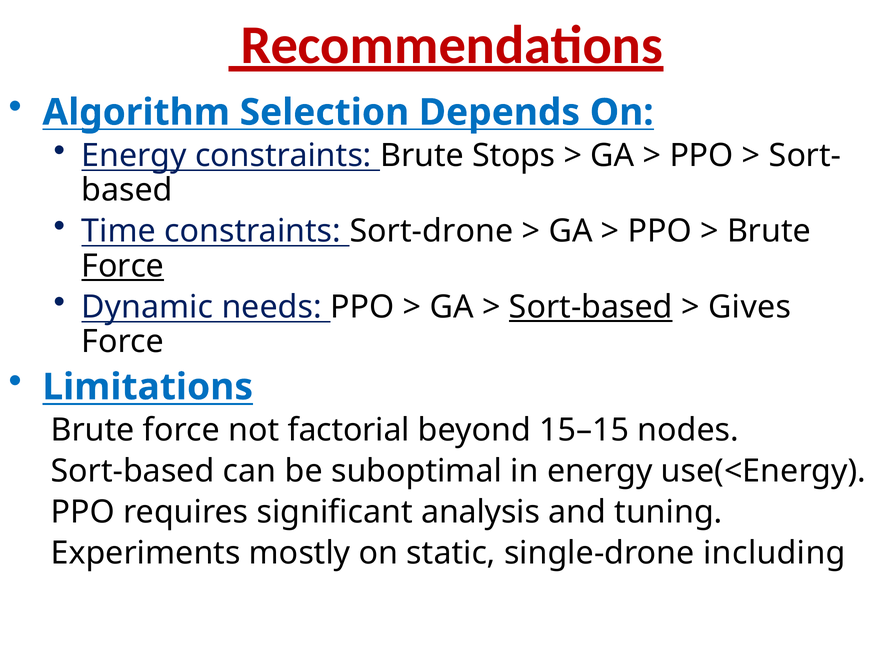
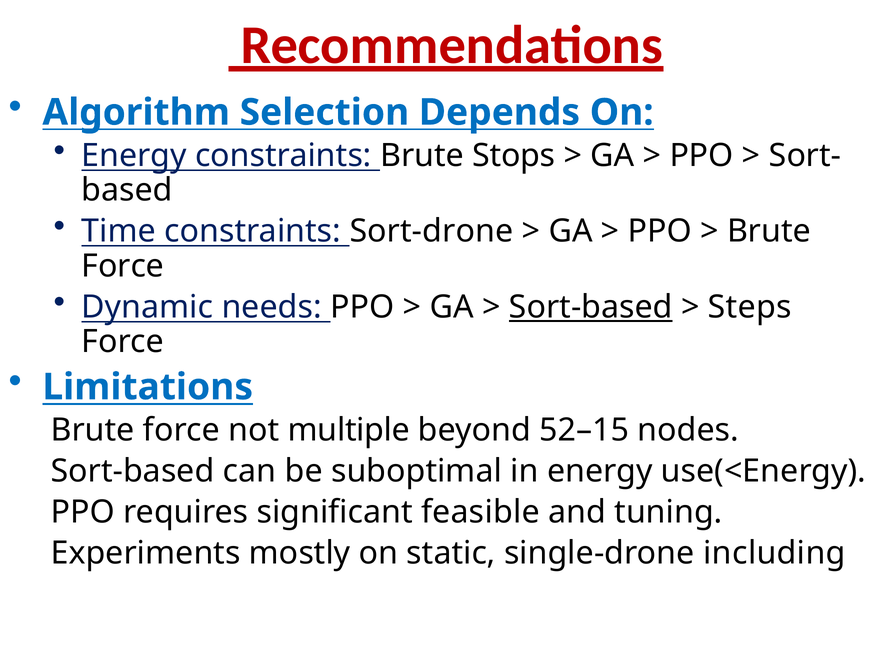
Force underline: present -> none (123, 266)
Gives: Gives -> Steps (750, 307)
factorial: factorial -> multiple (349, 430)
15–15: 15–15 -> 52–15 (584, 430)
analysis: analysis -> feasible (480, 512)
